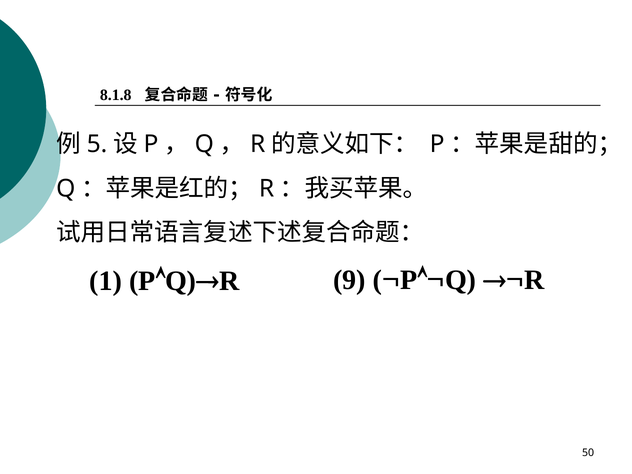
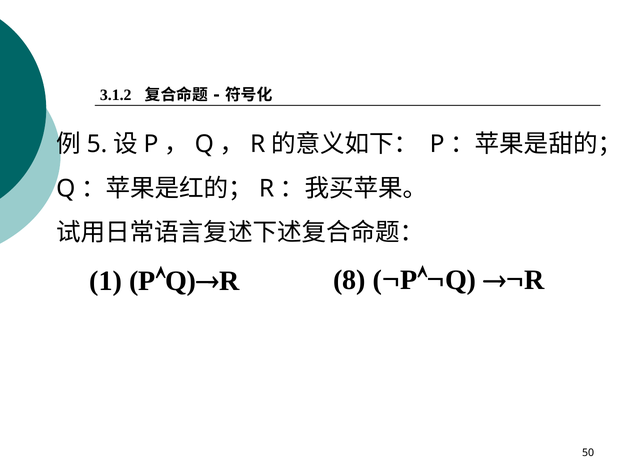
8.1.8: 8.1.8 -> 3.1.2 (116, 95)
9: 9 -> 8 (349, 280)
